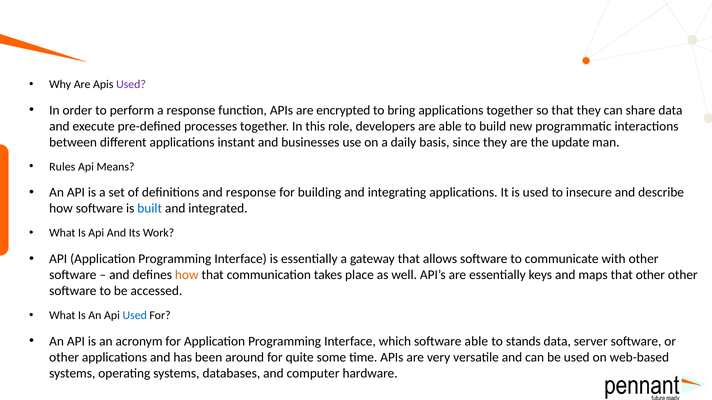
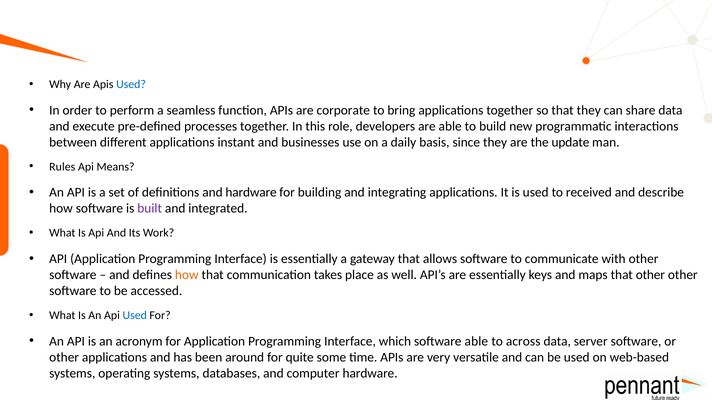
Used colour: purple -> blue (131, 84)
a response: response -> seamless (191, 110)
encrypted: encrypted -> corporate (343, 110)
and response: response -> hardware (251, 193)
insecure: insecure -> received (589, 193)
built colour: blue -> purple (150, 209)
stands: stands -> across (523, 342)
